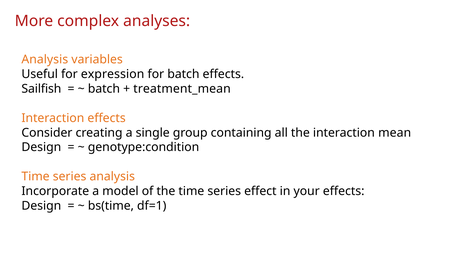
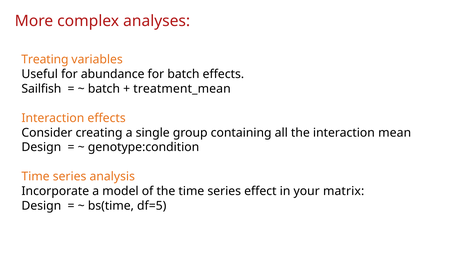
Analysis: Analysis -> Treating (45, 60)
expression: expression -> abundance (113, 74)
your effects: effects -> matrix (344, 191)
df=1: df=1 -> df=5 (152, 206)
